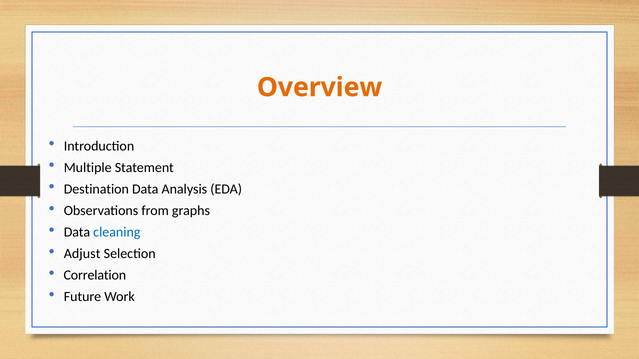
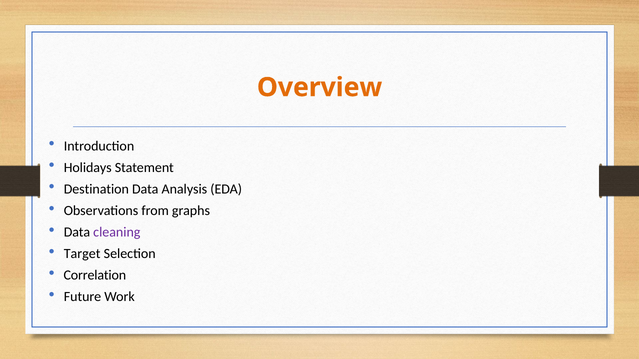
Multiple: Multiple -> Holidays (88, 168)
cleaning colour: blue -> purple (117, 232)
Adjust: Adjust -> Target (82, 254)
